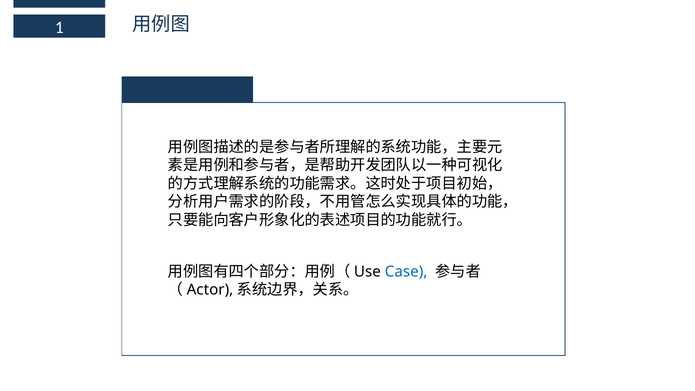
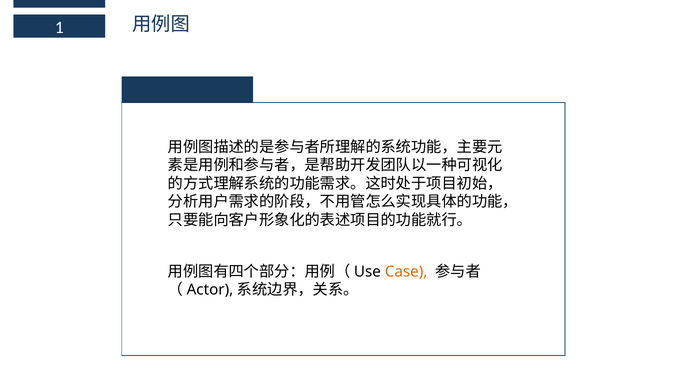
Case colour: blue -> orange (406, 272)
